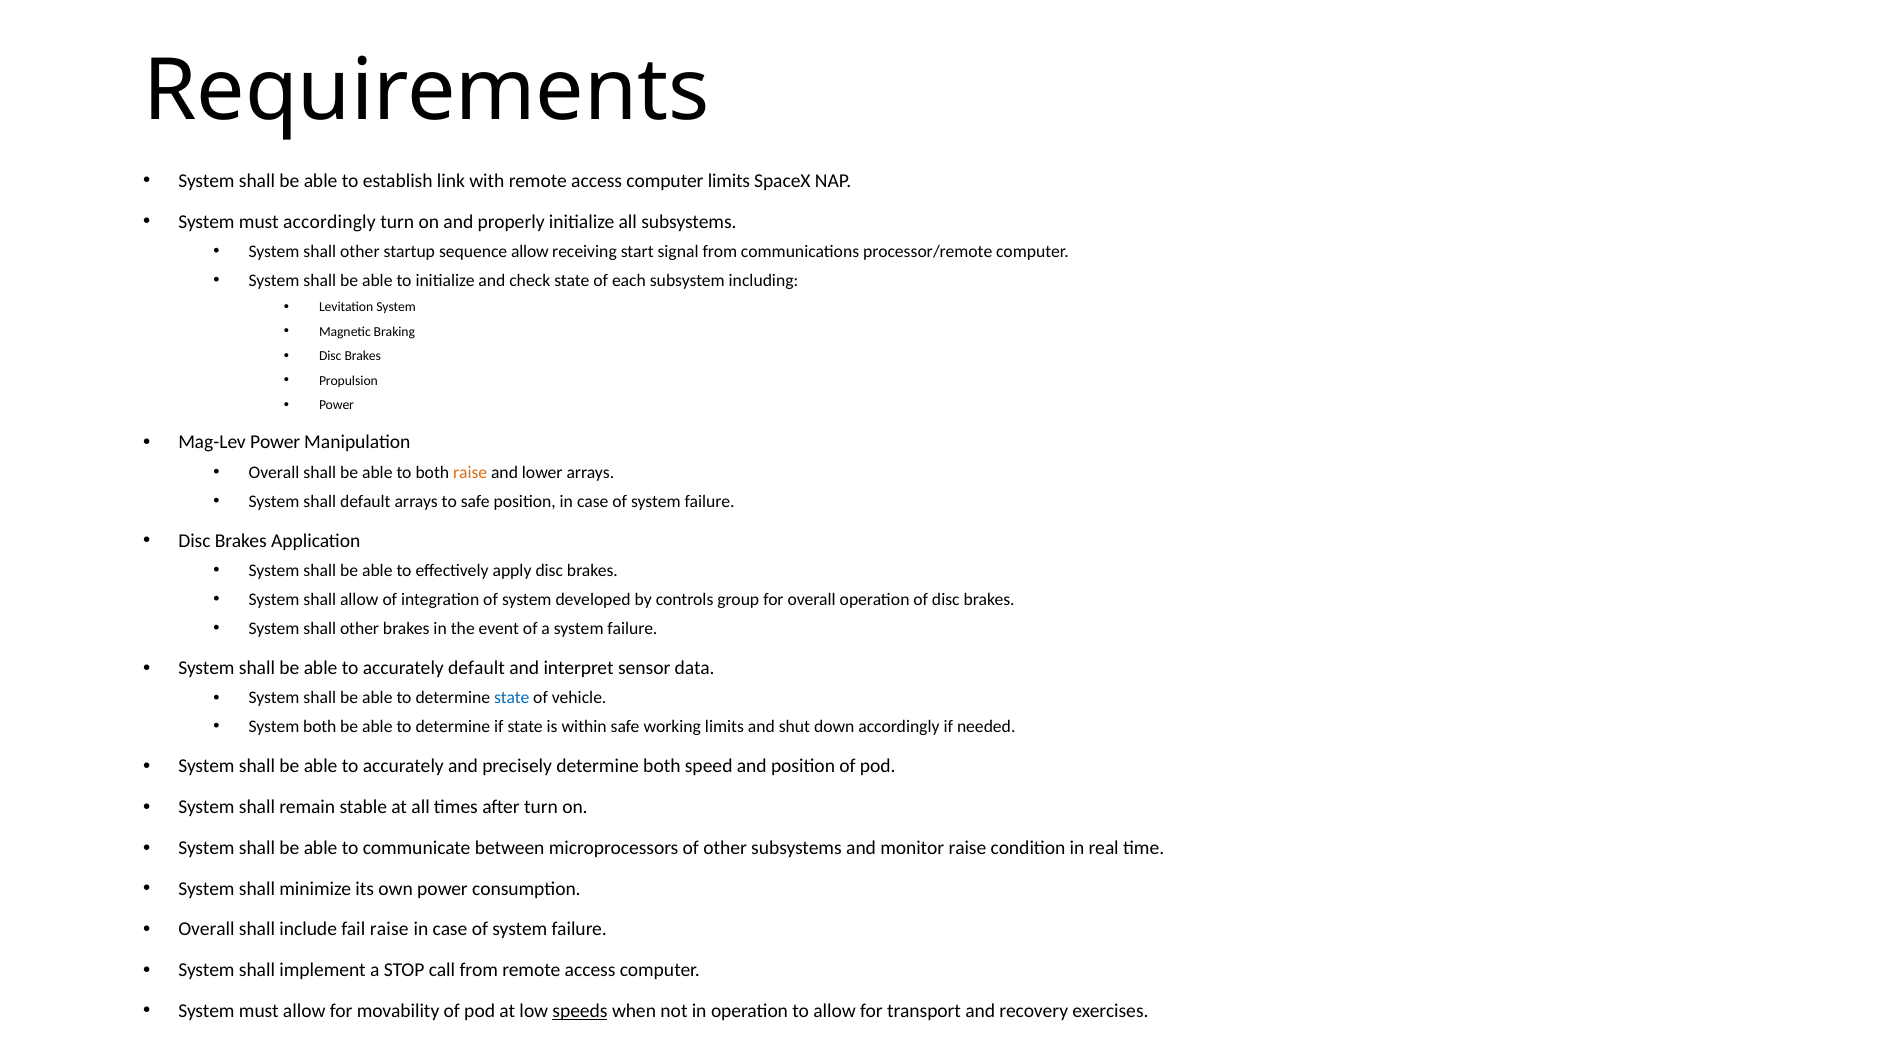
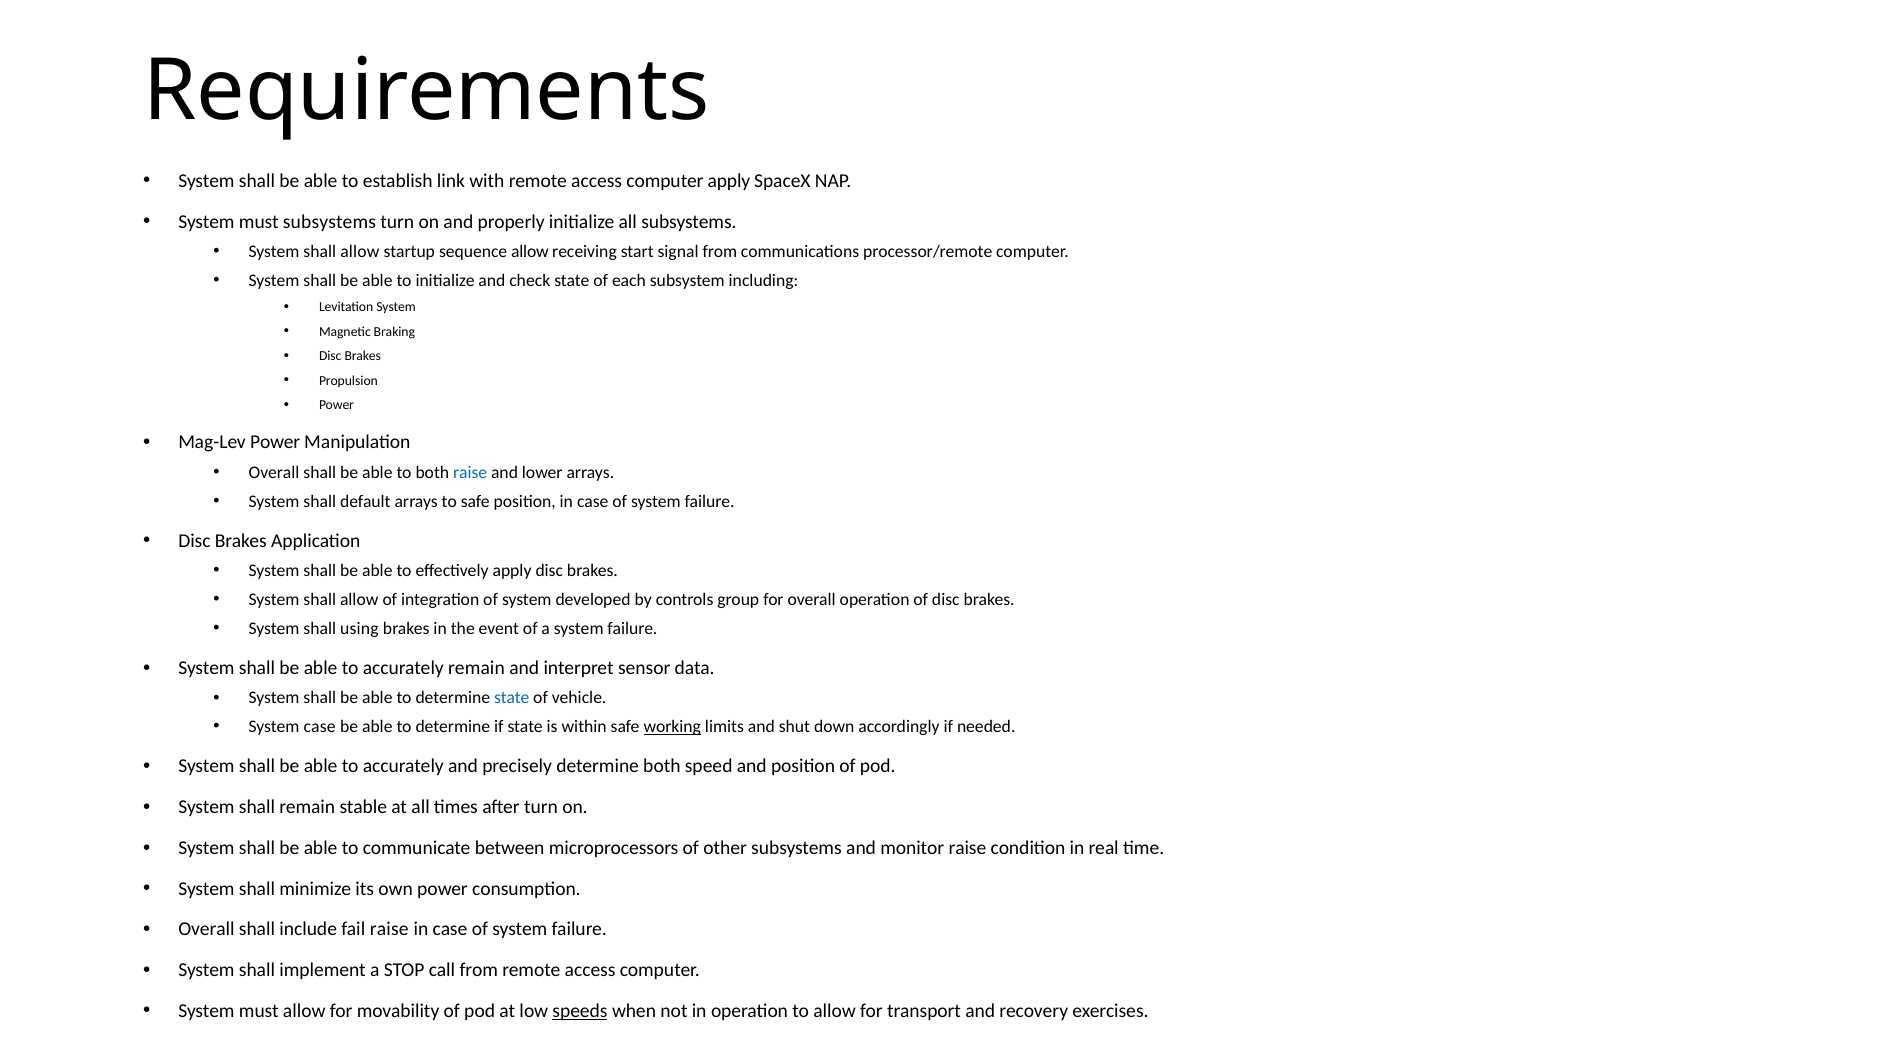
computer limits: limits -> apply (729, 181)
must accordingly: accordingly -> subsystems (329, 222)
other: other -> allow (360, 251)
raise colour: orange -> blue (470, 472)
other: other -> using (359, 628)
accurately default: default -> remain (476, 668)
System both: both -> case (320, 727)
working underline: none -> present (672, 727)
